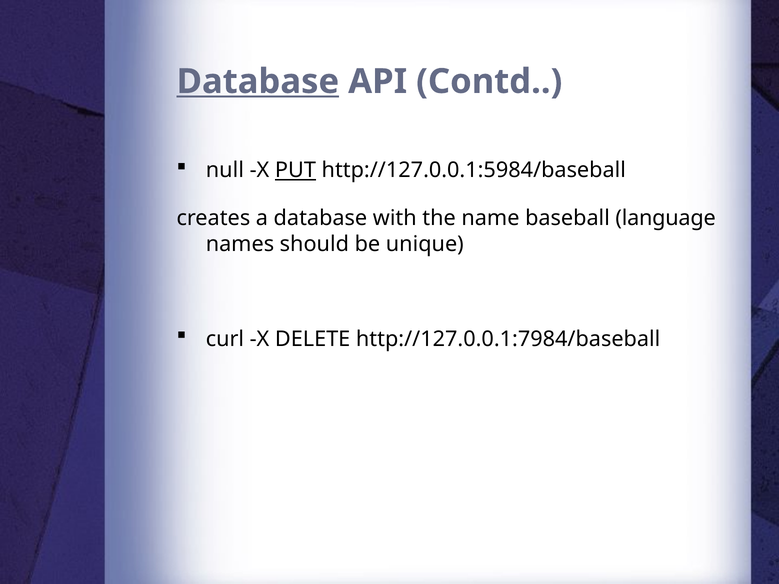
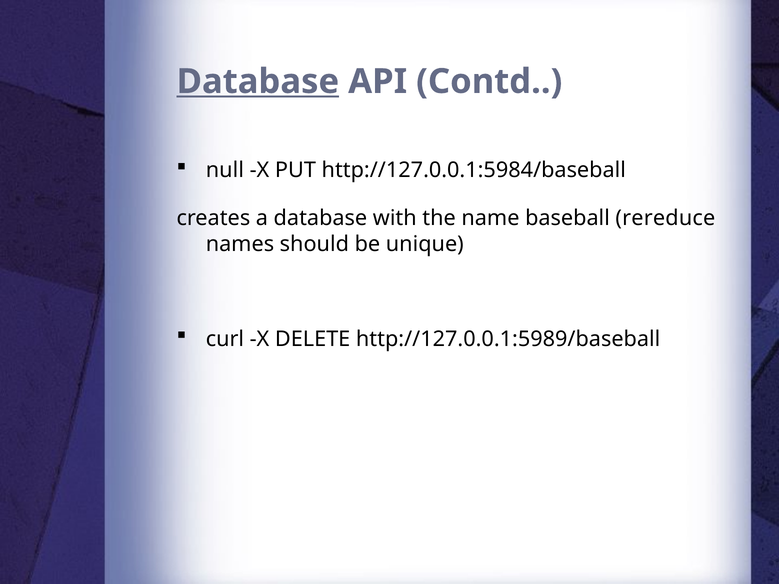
PUT underline: present -> none (295, 170)
language: language -> rereduce (665, 218)
http://127.0.0.1:7984/baseball: http://127.0.0.1:7984/baseball -> http://127.0.0.1:5989/baseball (508, 339)
